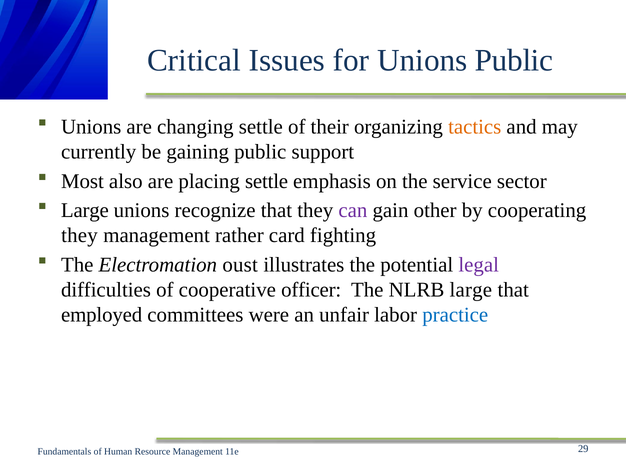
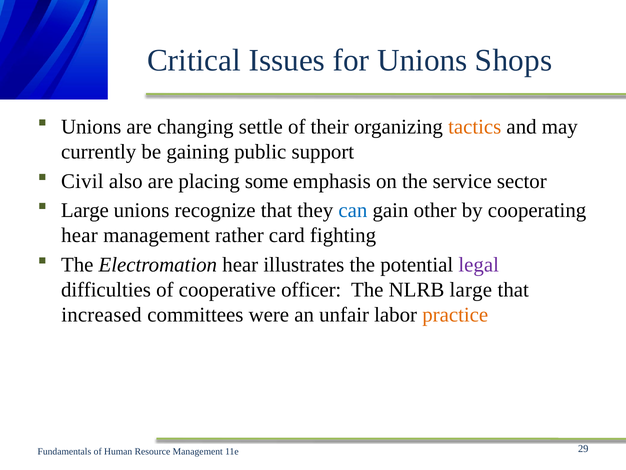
Unions Public: Public -> Shops (514, 60)
Most: Most -> Civil (82, 181)
placing settle: settle -> some (267, 181)
can colour: purple -> blue (353, 210)
they: they -> hear (79, 235)
Electromation oust: oust -> hear (240, 264)
employed: employed -> increased (101, 314)
practice colour: blue -> orange (455, 314)
